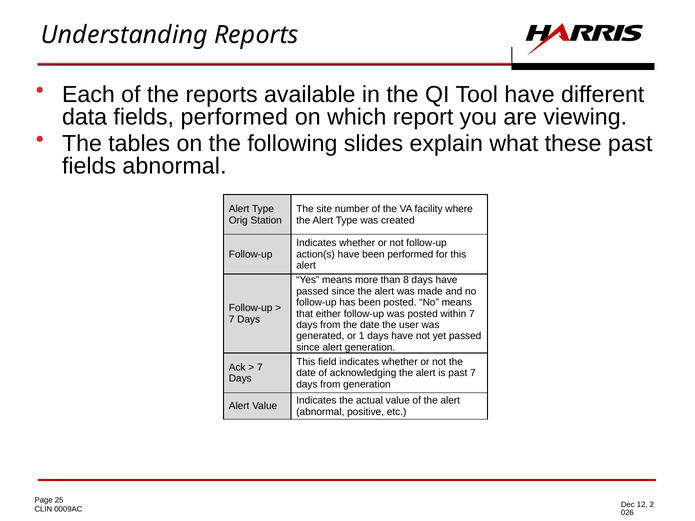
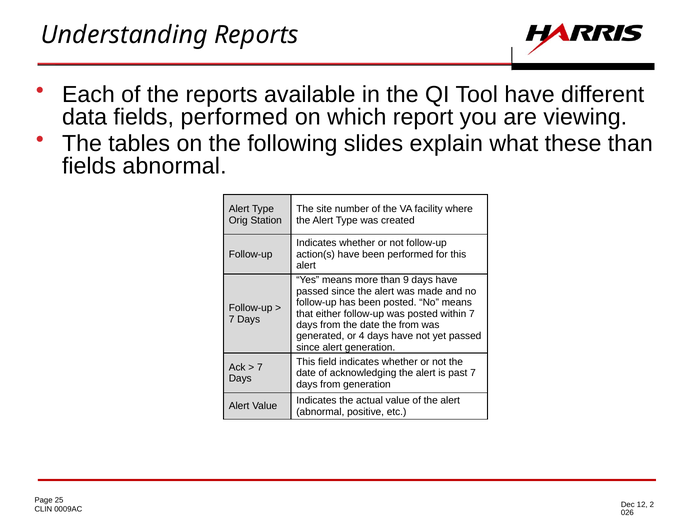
these past: past -> than (630, 144)
8: 8 -> 9 (406, 280)
the user: user -> from (409, 325)
1: 1 -> 4 (362, 336)
